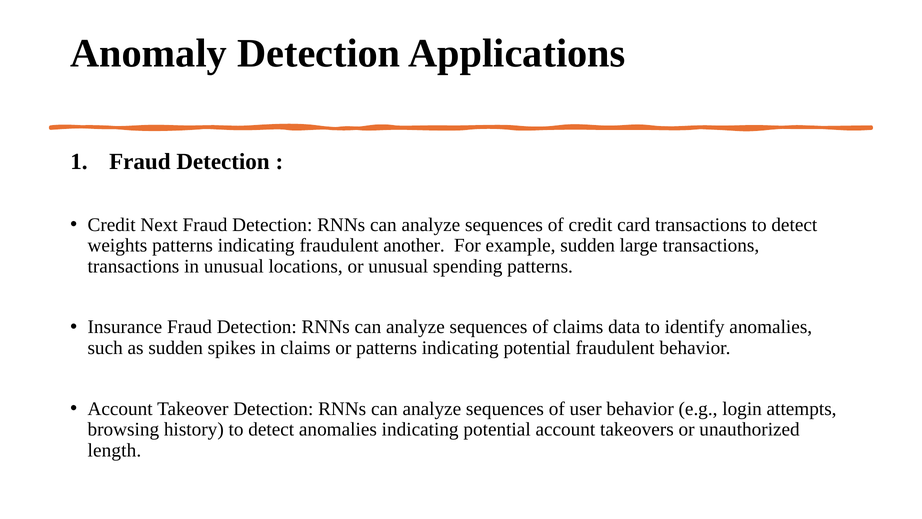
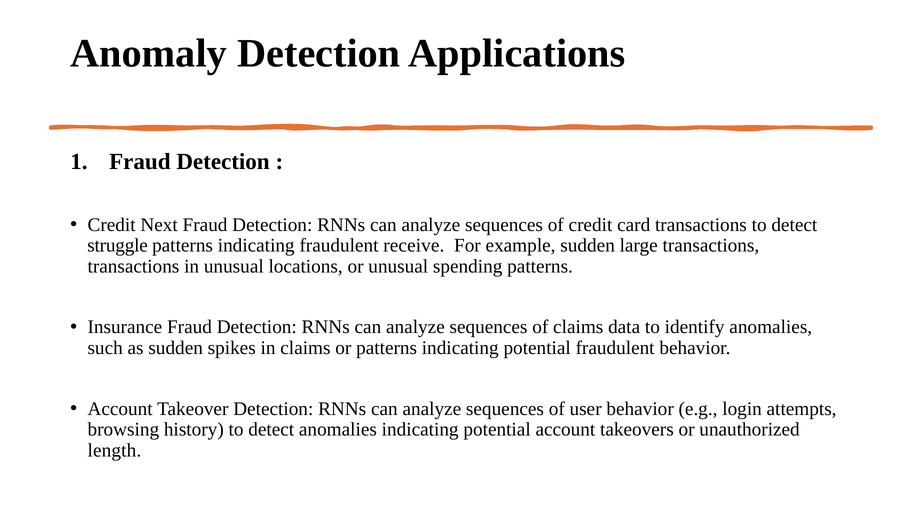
weights: weights -> struggle (118, 245)
another: another -> receive (414, 245)
